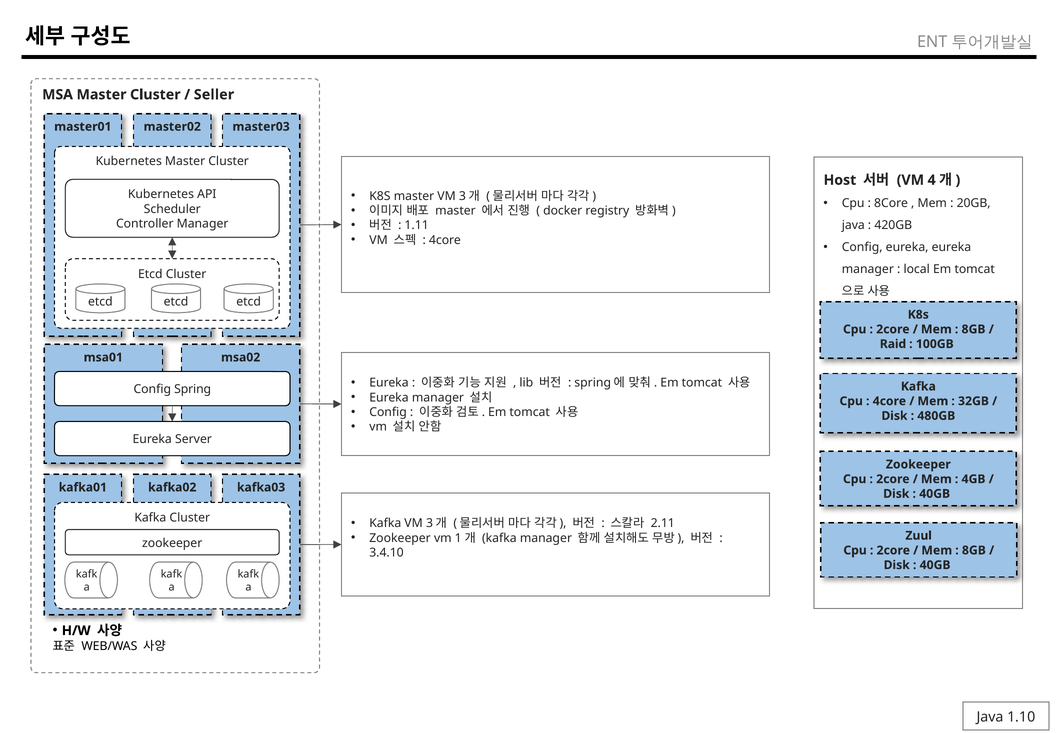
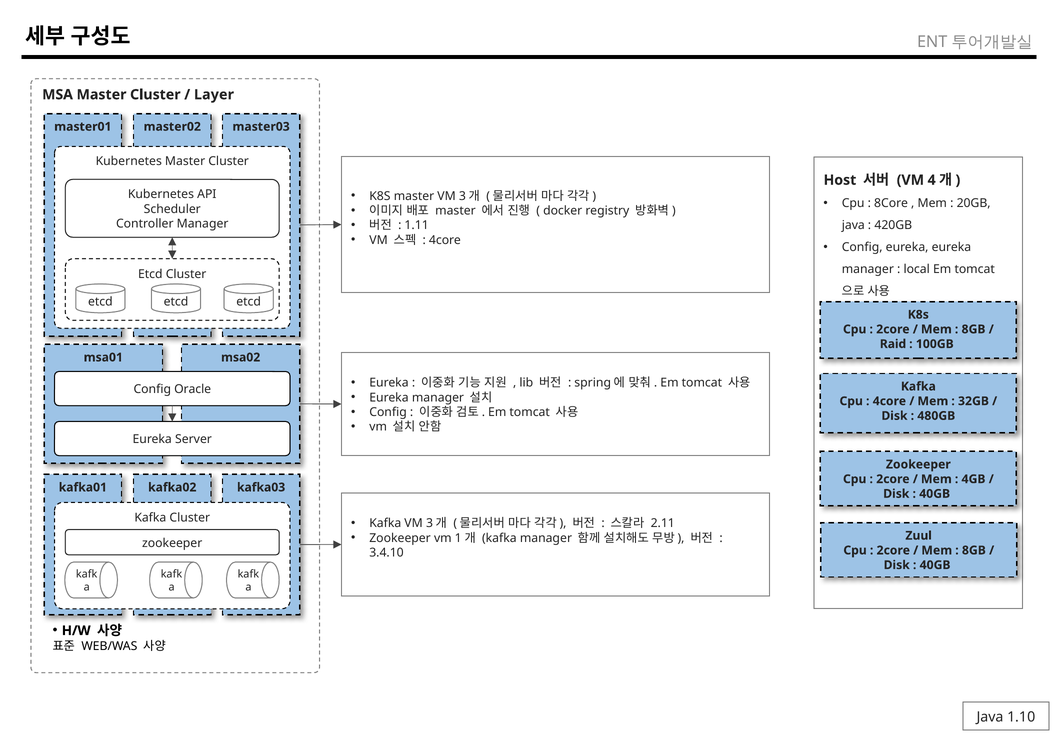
Seller: Seller -> Layer (214, 95)
Spring: Spring -> Oracle (193, 389)
